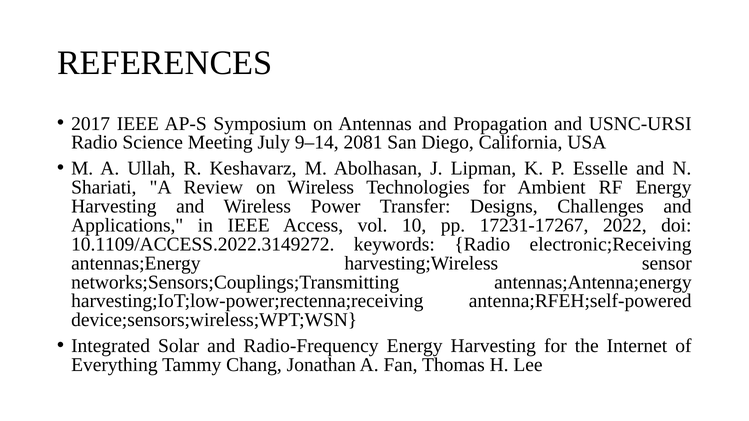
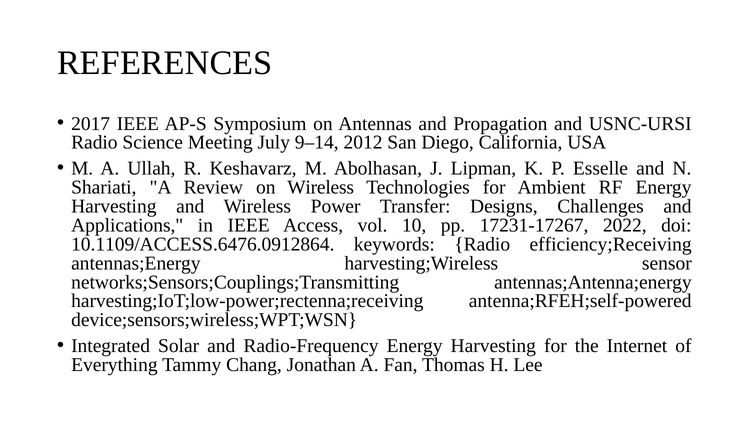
2081: 2081 -> 2012 (363, 143)
10.1109/ACCESS.2022.3149272: 10.1109/ACCESS.2022.3149272 -> 10.1109/ACCESS.6476.0912864 (203, 244)
electronic;Receiving: electronic;Receiving -> efficiency;Receiving (611, 244)
